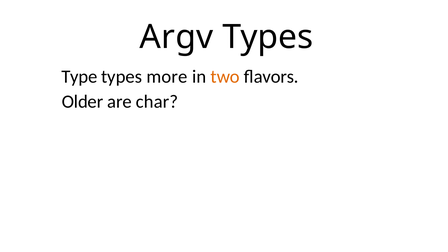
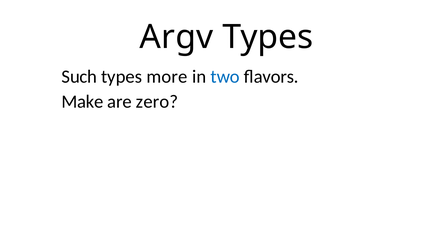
Type: Type -> Such (79, 77)
two colour: orange -> blue (225, 77)
Older: Older -> Make (82, 102)
char: char -> zero (157, 102)
